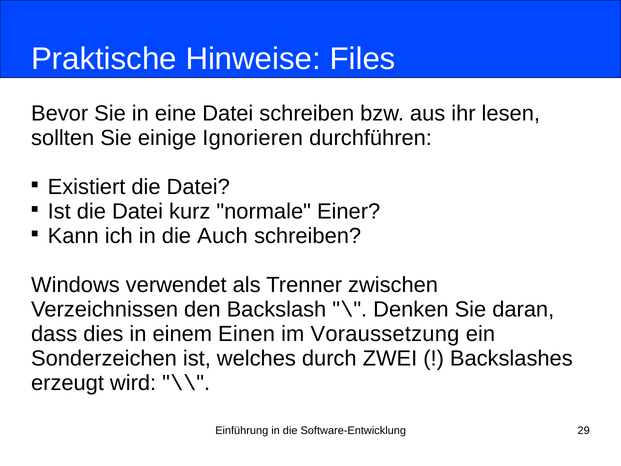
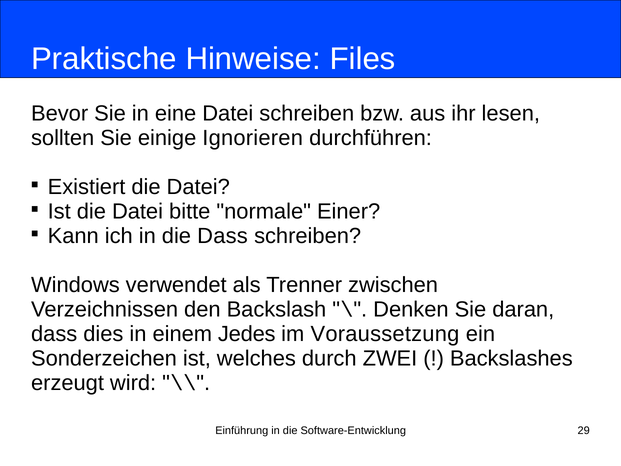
kurz: kurz -> bitte (190, 211)
die Auch: Auch -> Dass (223, 236)
Einen: Einen -> Jedes (247, 334)
